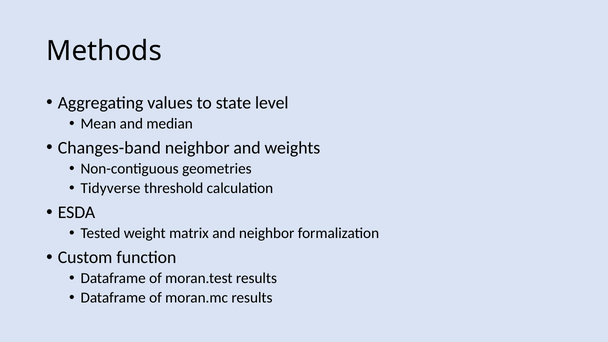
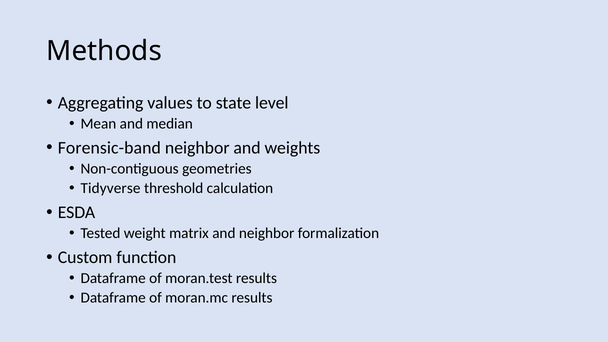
Changes-band: Changes-band -> Forensic-band (109, 148)
